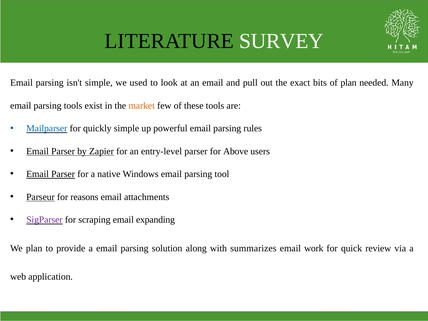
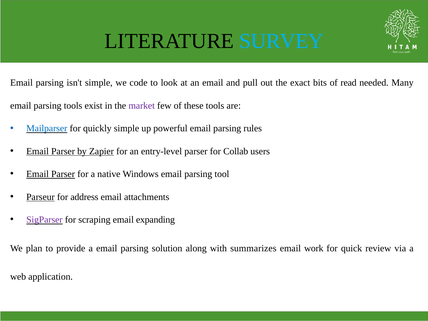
SURVEY colour: white -> light blue (281, 41)
used: used -> code (139, 83)
of plan: plan -> read (349, 83)
market colour: orange -> purple (142, 106)
Above: Above -> Collab (236, 151)
reasons: reasons -> address (84, 197)
